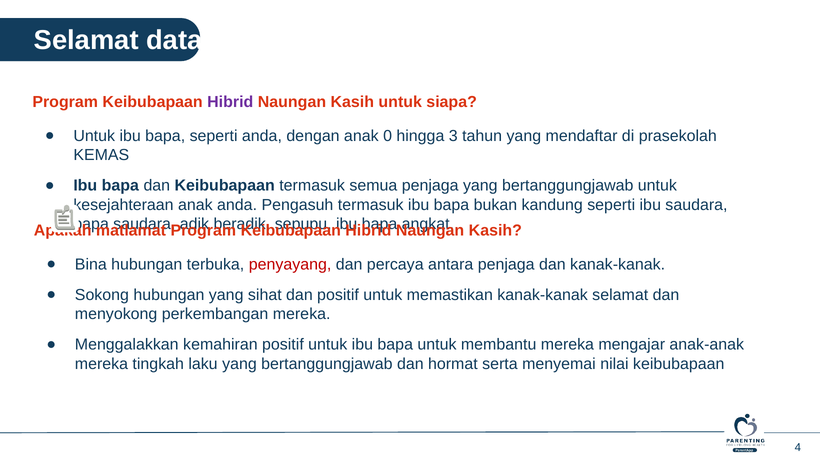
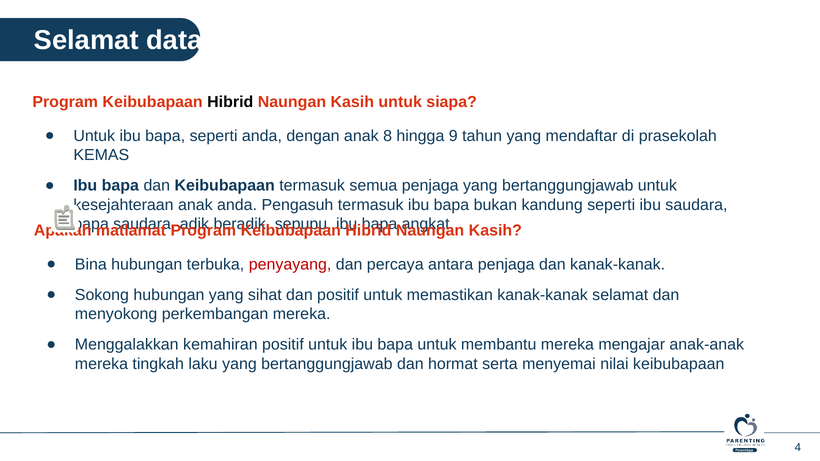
Hibrid colour: purple -> black (230, 102)
0: 0 -> 8 (388, 136)
3: 3 -> 9 (453, 136)
